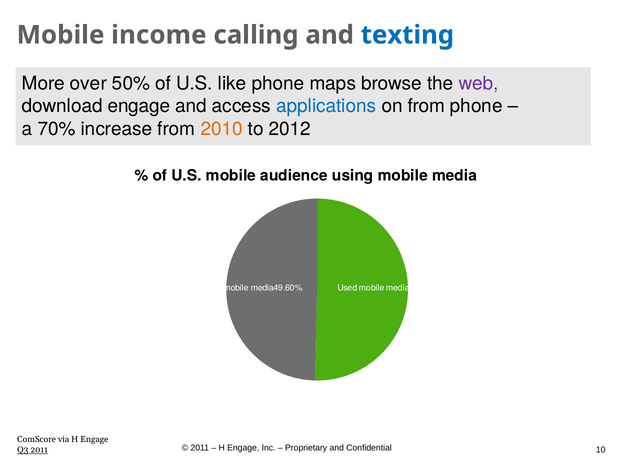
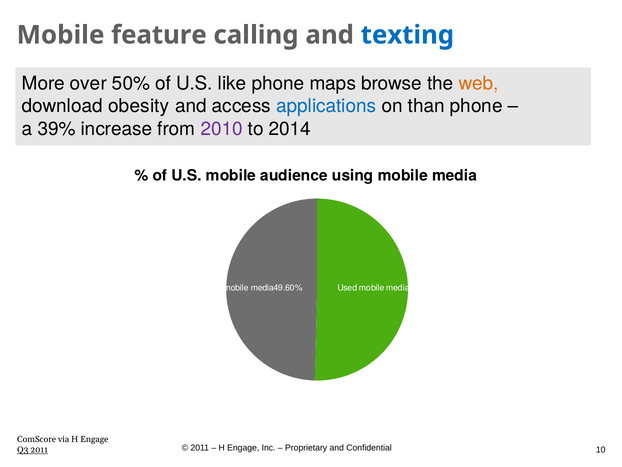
income: income -> feature (159, 35)
web colour: purple -> orange (479, 83)
download engage: engage -> obesity (139, 106)
on from: from -> than (426, 106)
70%: 70% -> 39% (57, 129)
2010 colour: orange -> purple (222, 129)
2012: 2012 -> 2014 (290, 129)
